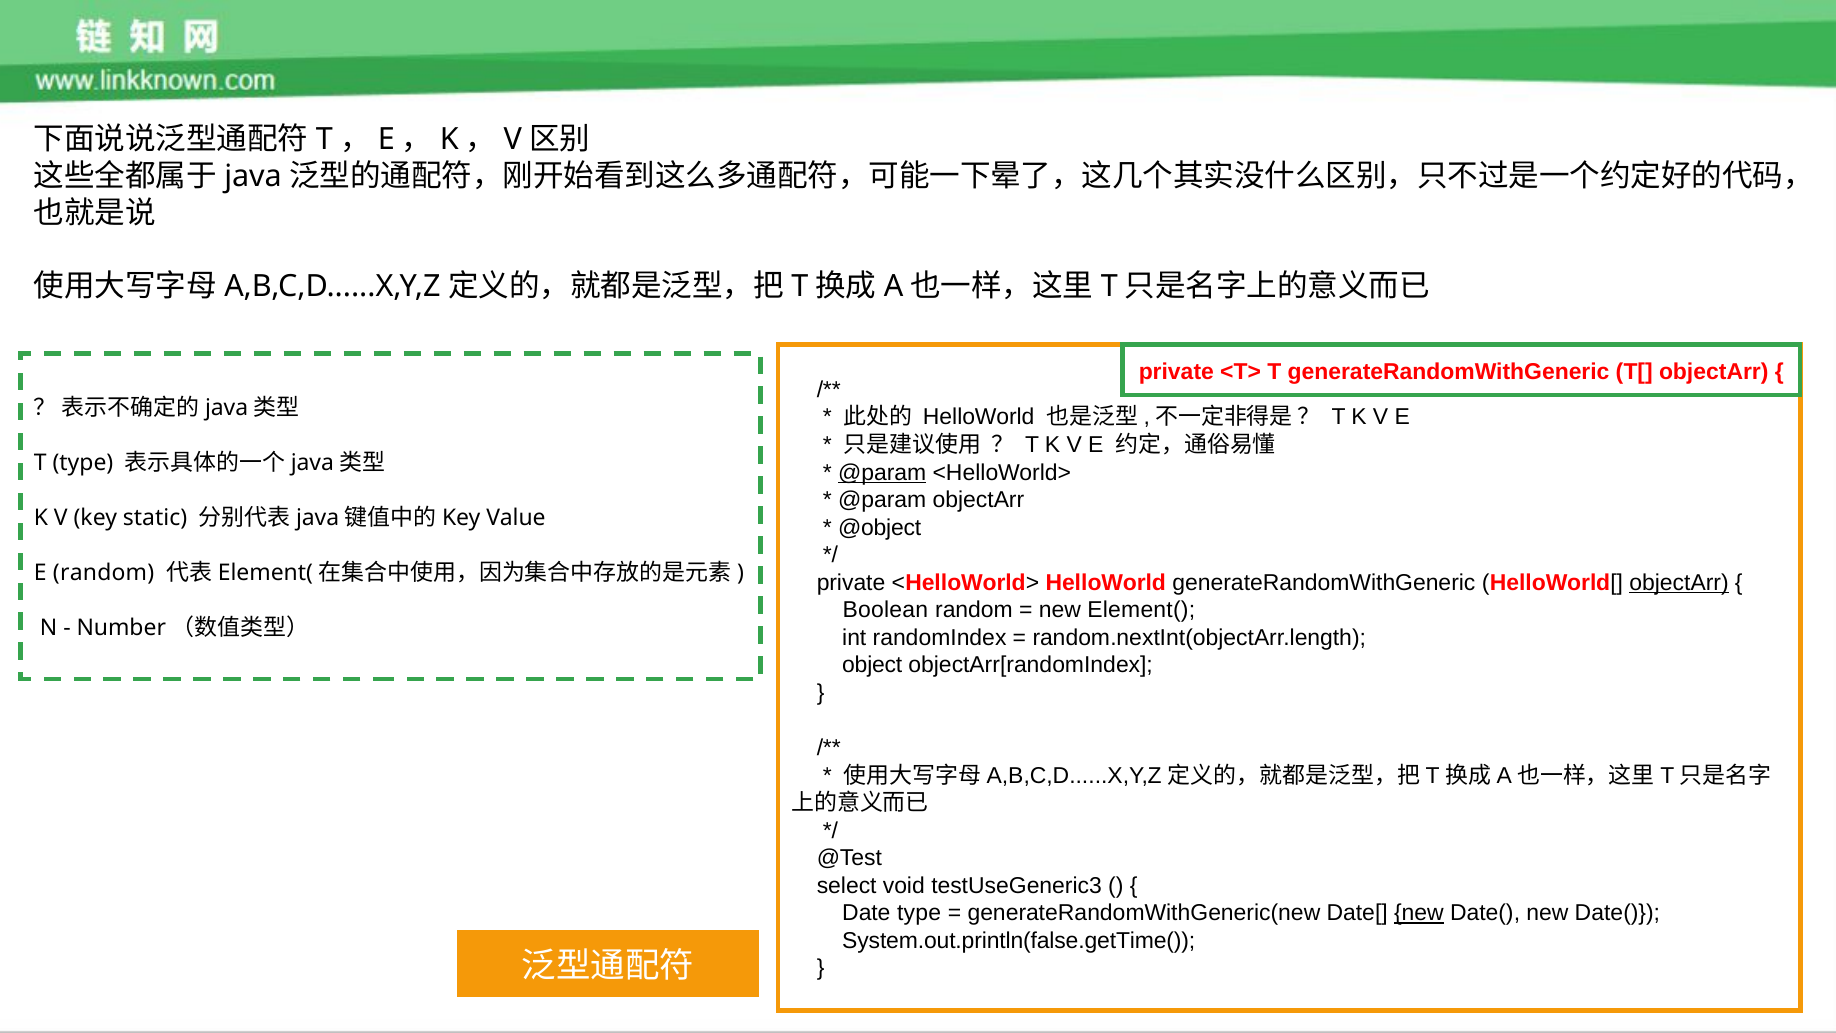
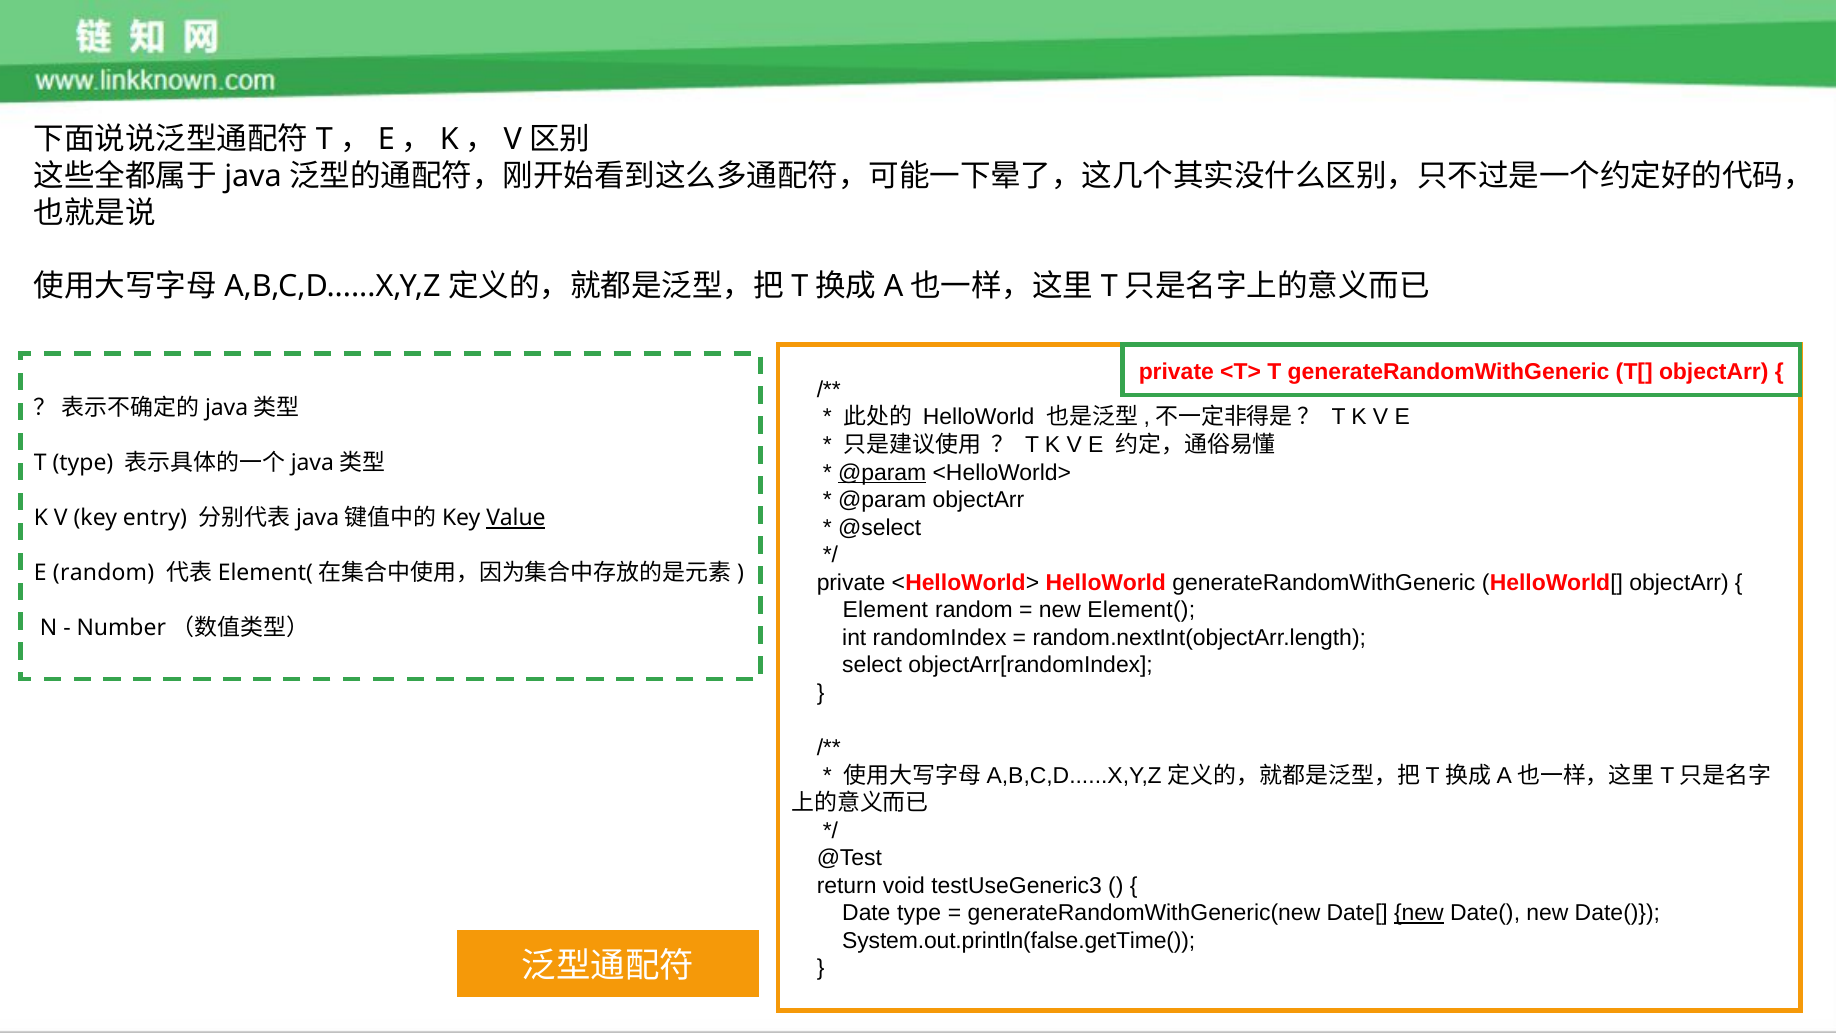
static: static -> entry (155, 518)
Value underline: none -> present (516, 518)
@object: @object -> @select (880, 527)
objectArr underline: present -> none (1679, 583)
Boolean: Boolean -> Element (885, 610)
object: object -> select (872, 665)
select: select -> return (847, 885)
